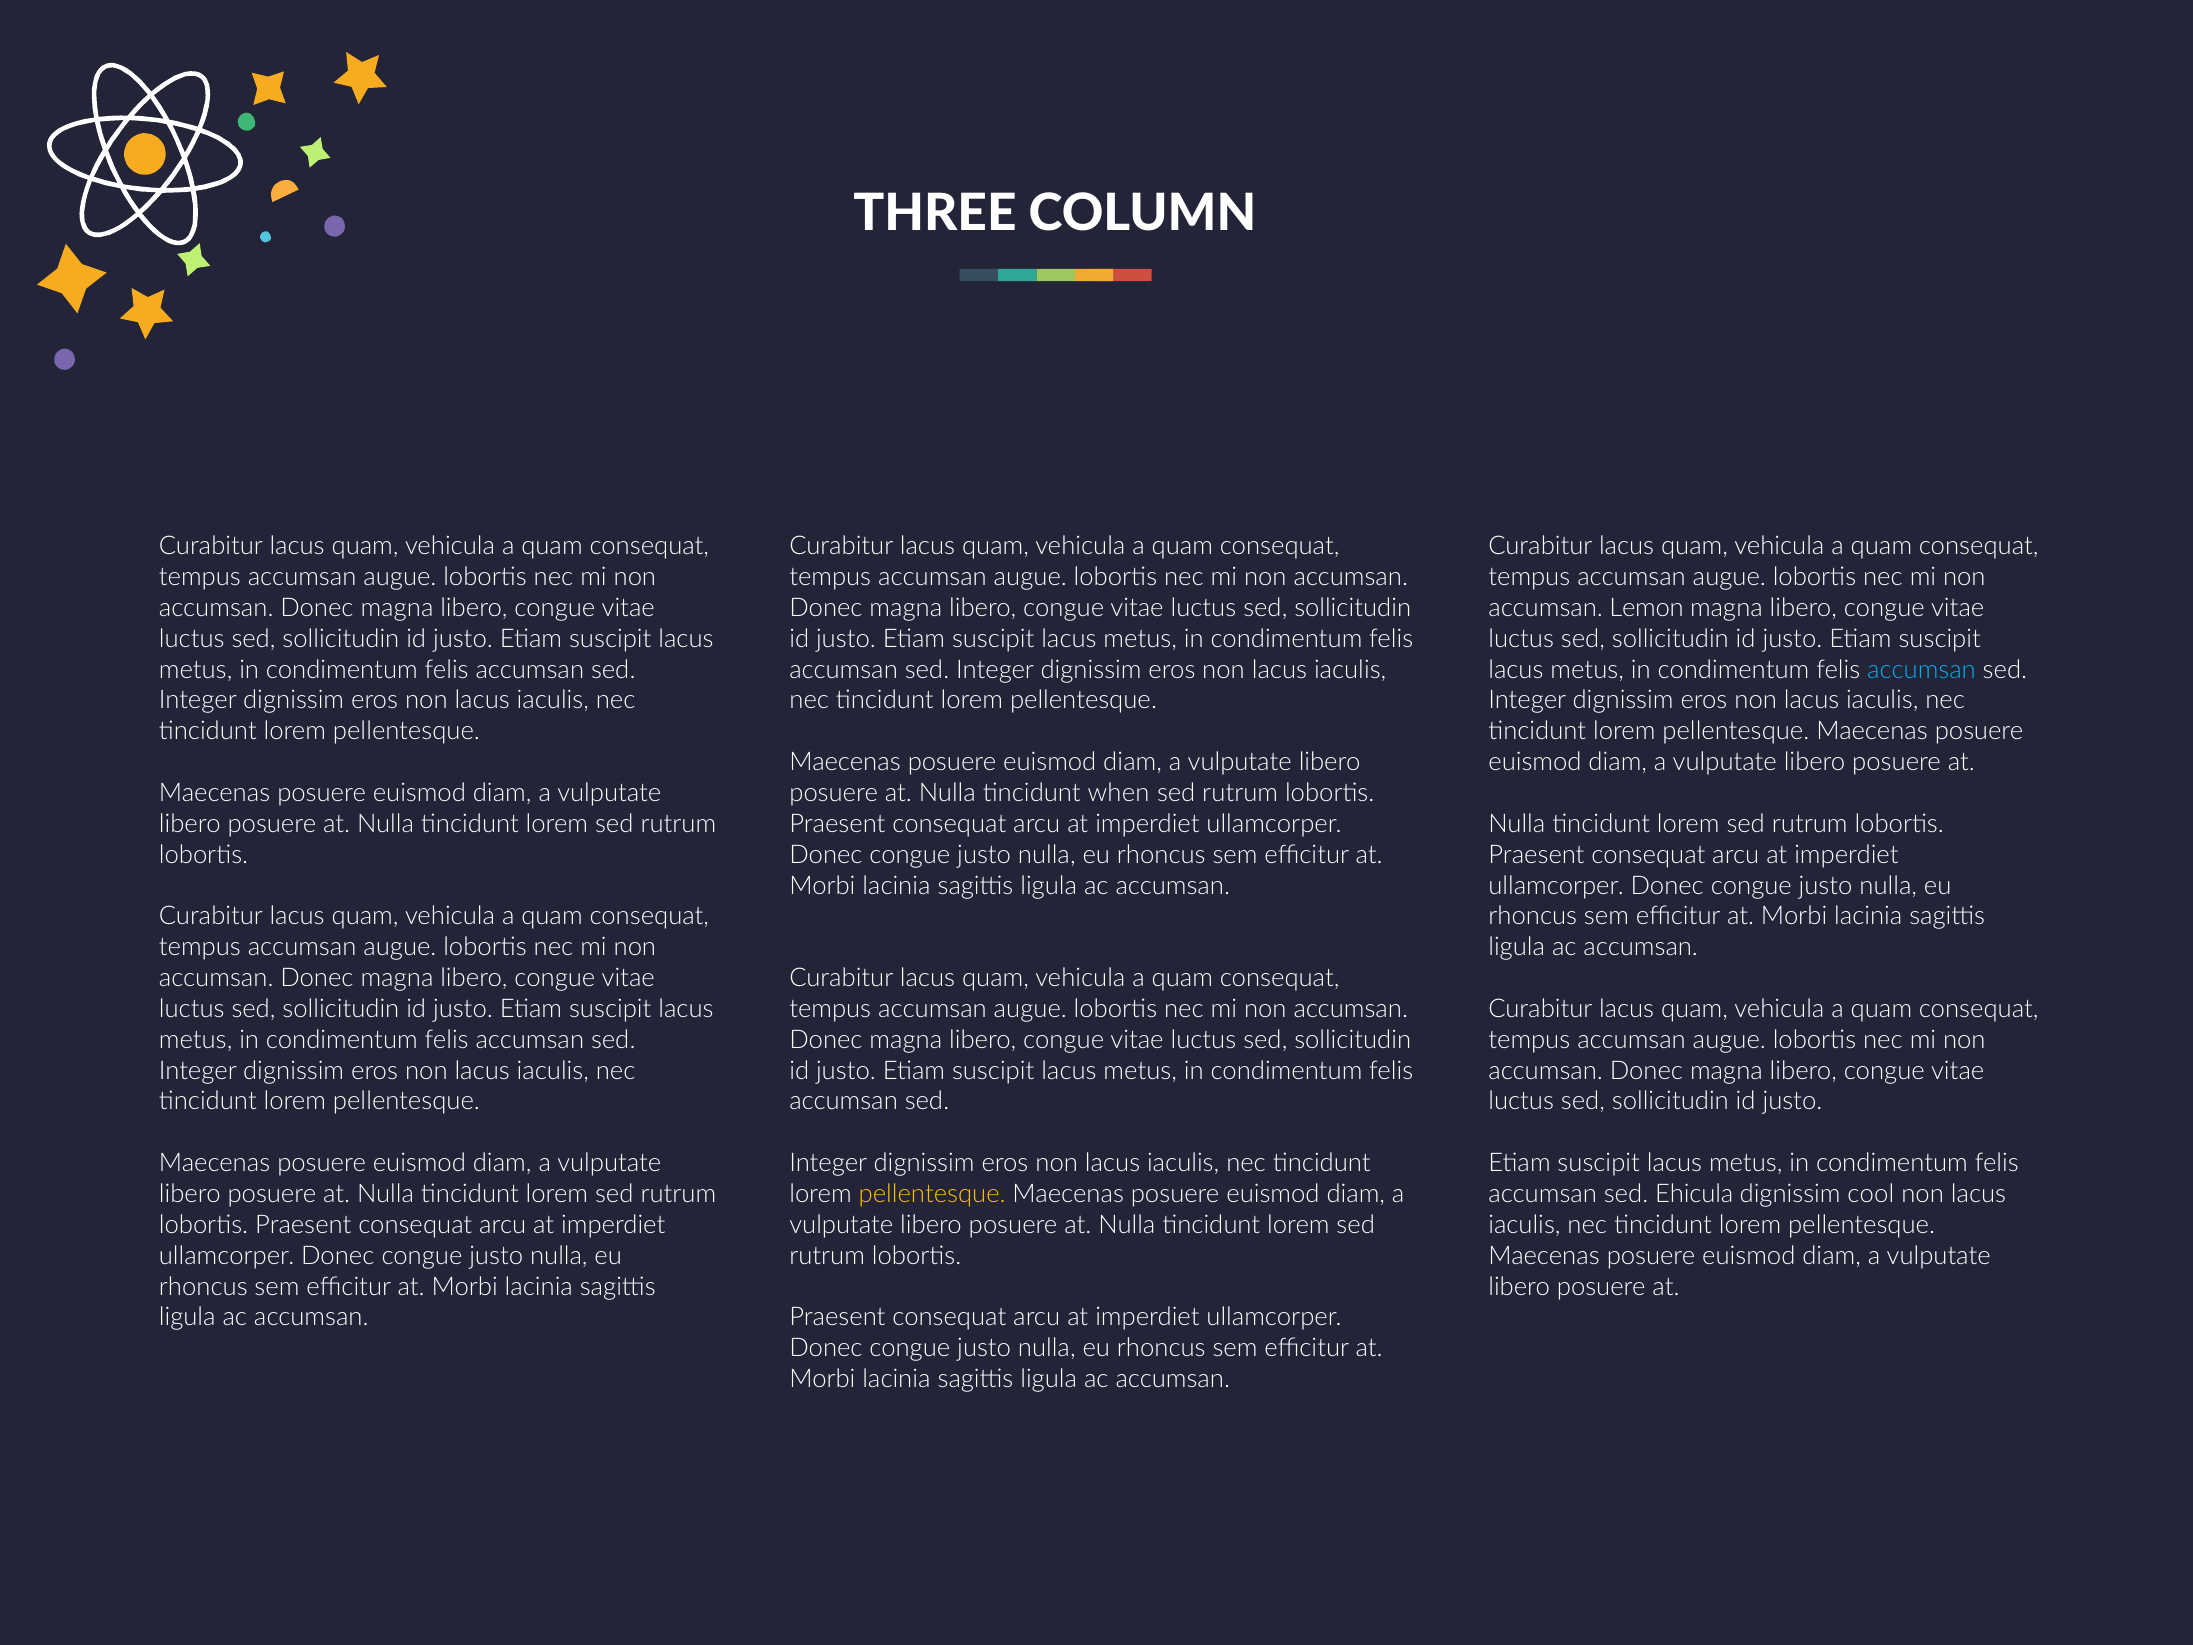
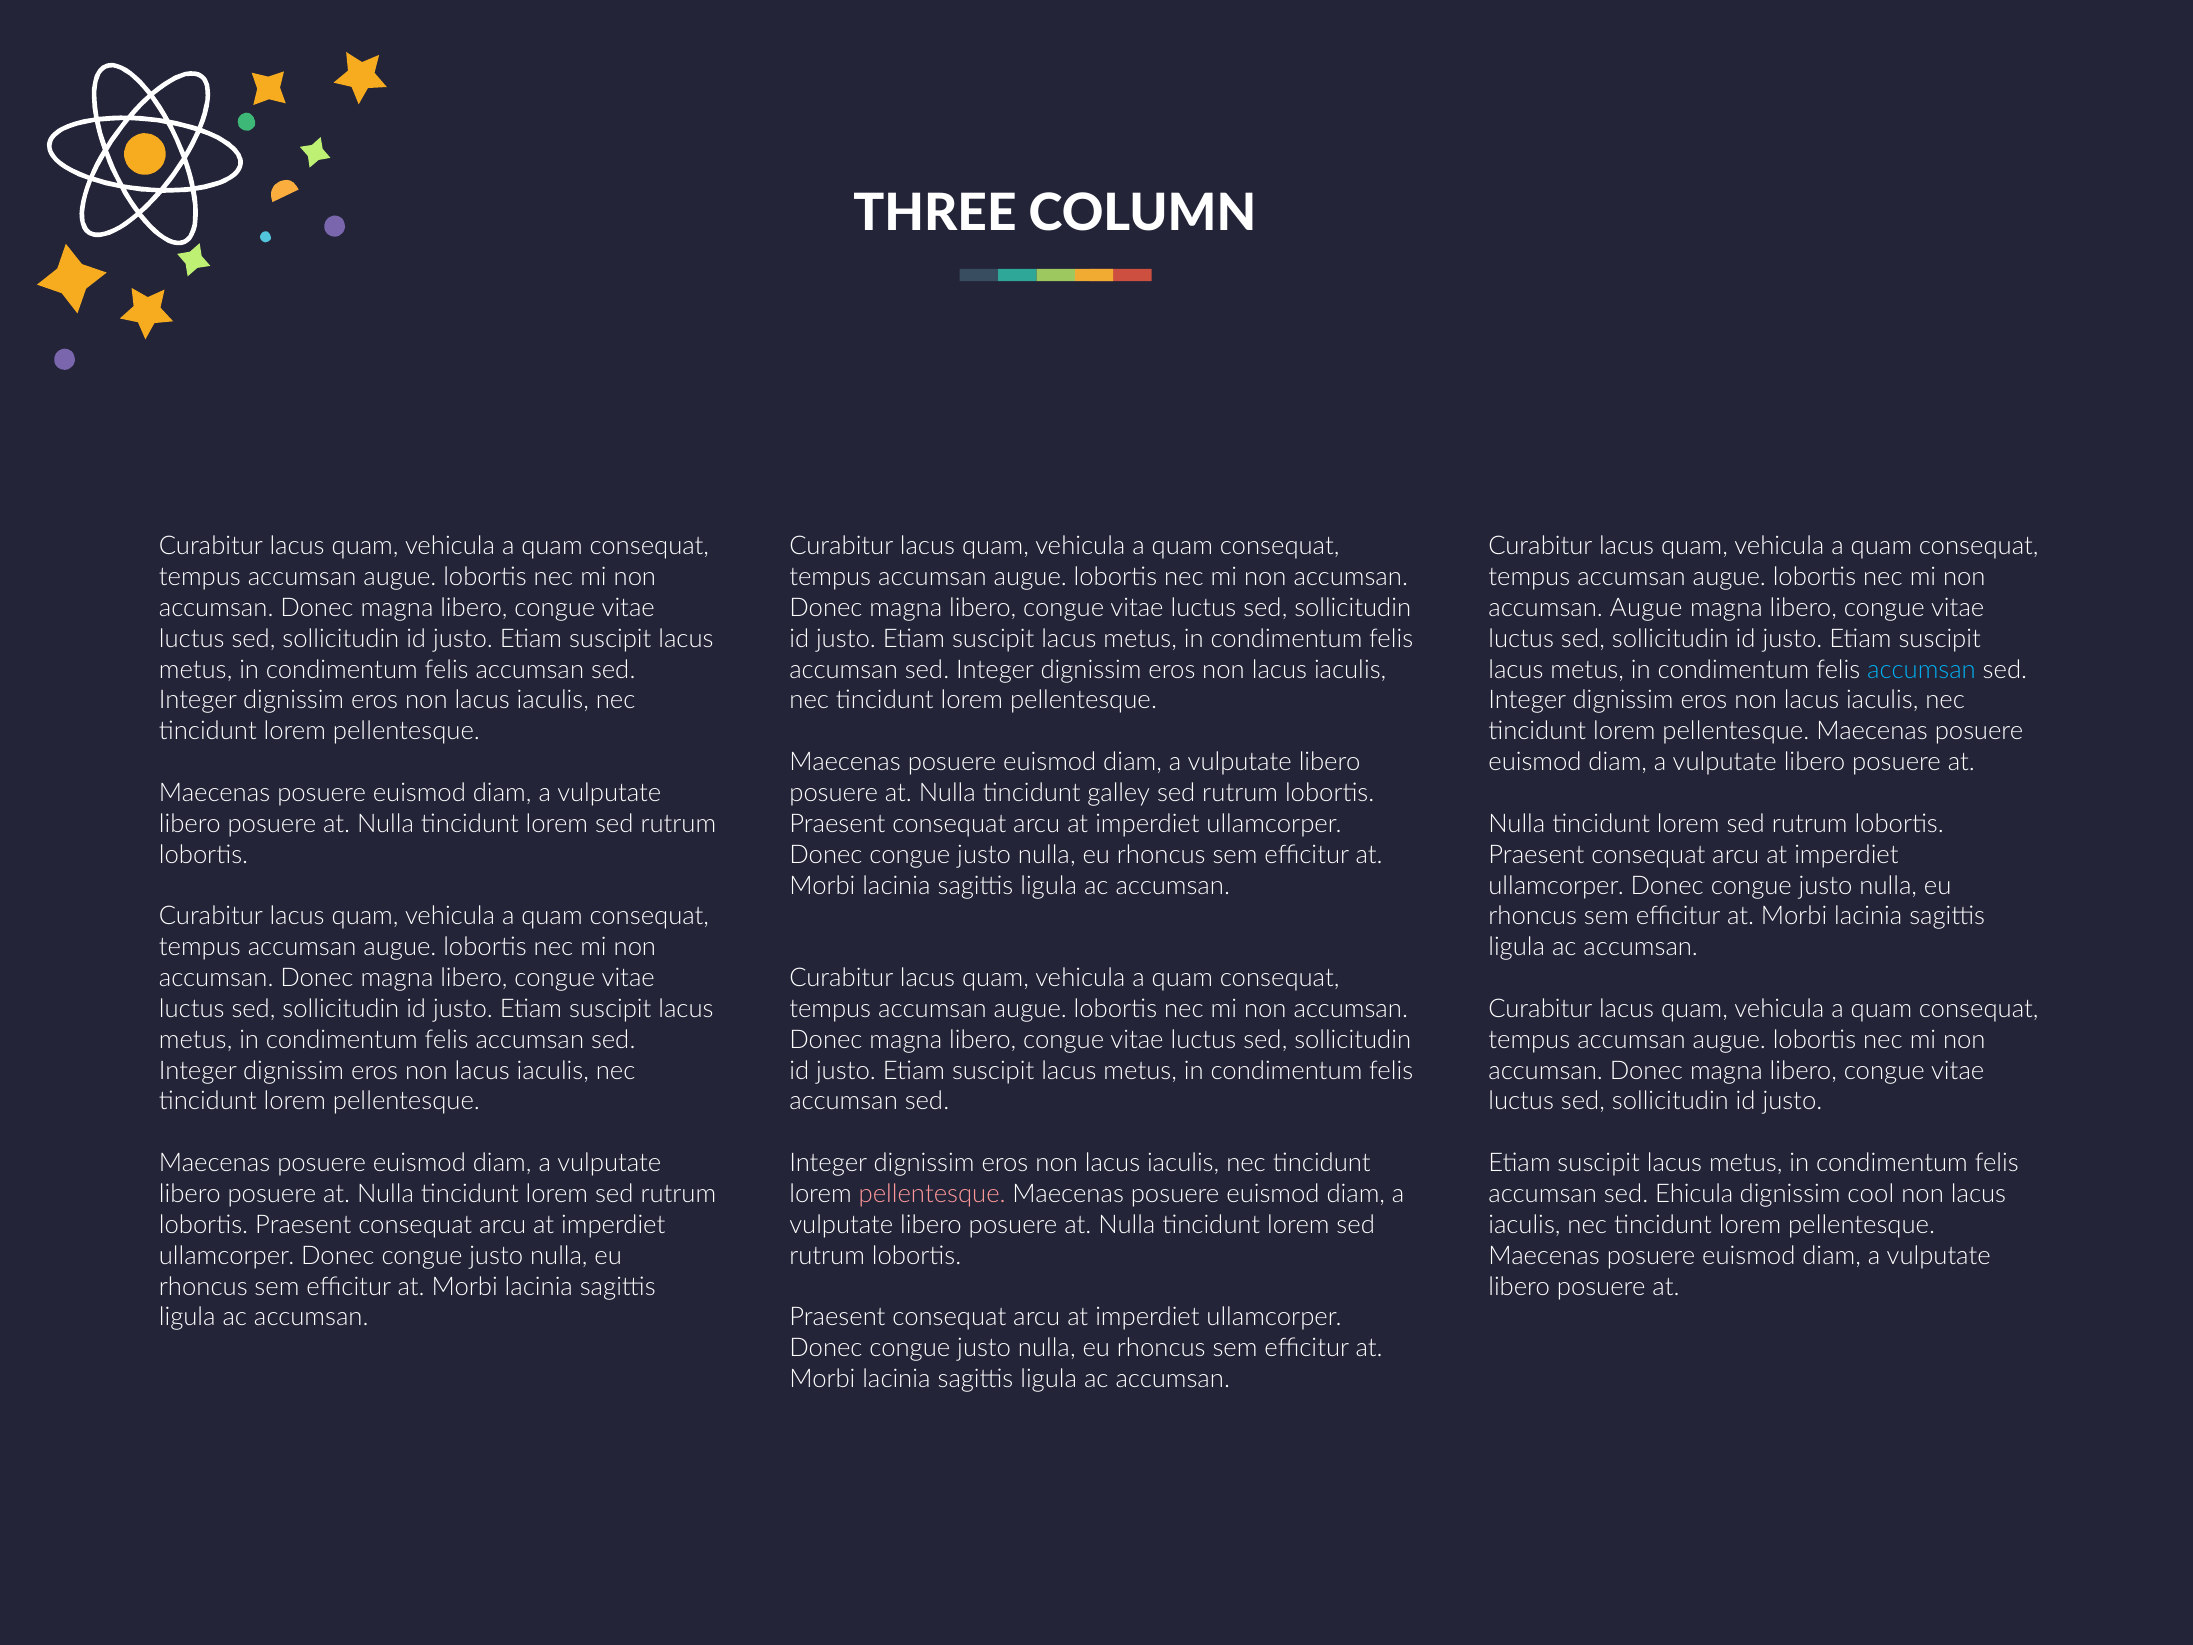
Lemon: Lemon -> Augue (1646, 608)
when: when -> galley (1119, 793)
pellentesque colour: yellow -> pink (932, 1194)
